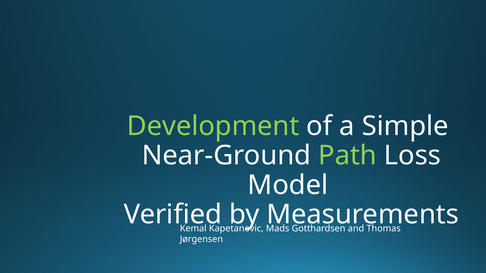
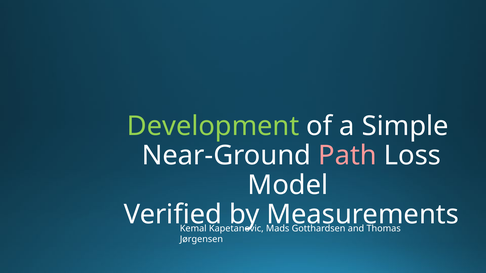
Path colour: light green -> pink (347, 156)
